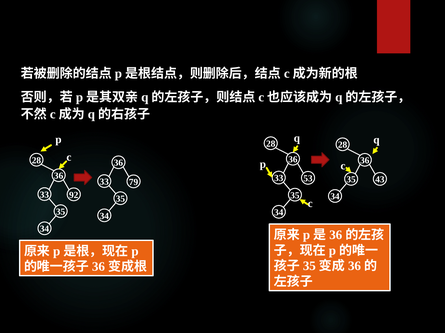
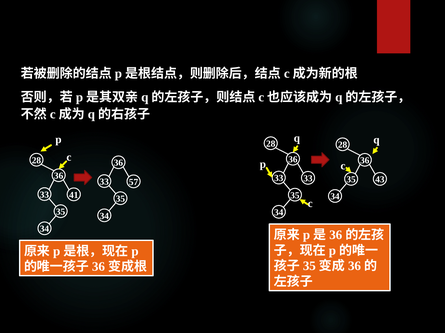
33 53: 53 -> 33 (308, 179)
79: 79 -> 57 (134, 182)
92: 92 -> 41 (74, 195)
